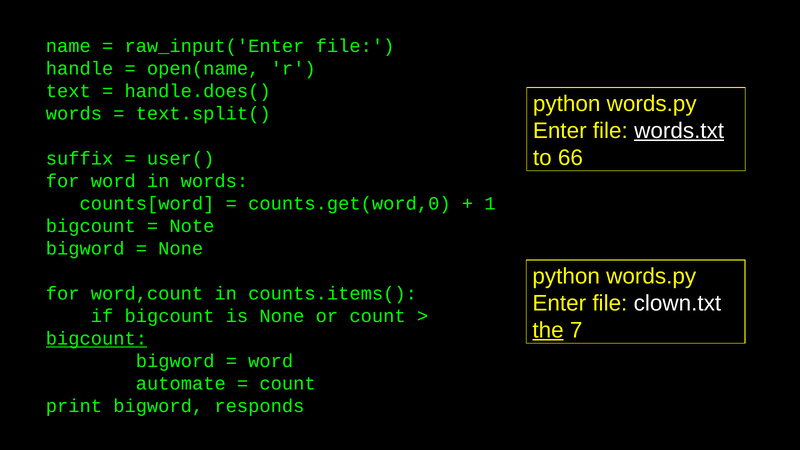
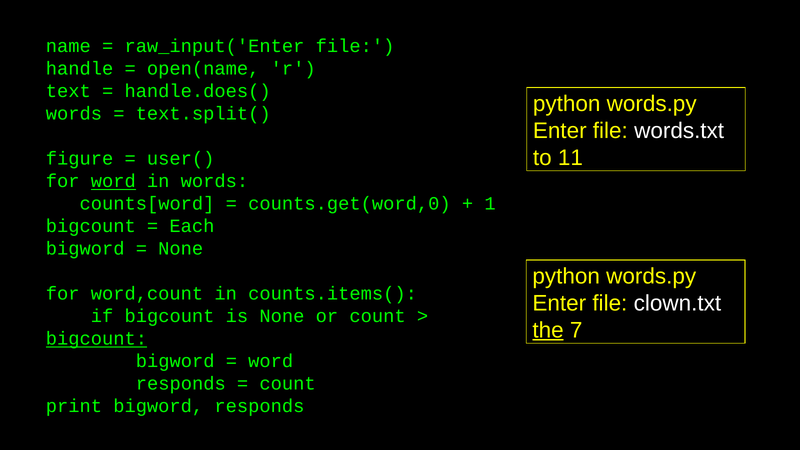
words.txt underline: present -> none (679, 131)
66: 66 -> 11 (570, 158)
suffix: suffix -> figure (80, 159)
word underline: none -> present (113, 181)
Note: Note -> Each (192, 226)
automate: automate -> responds (181, 384)
